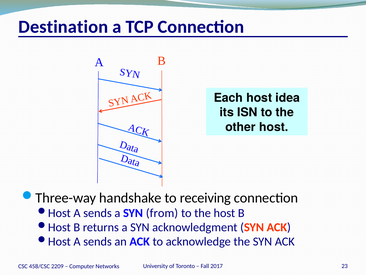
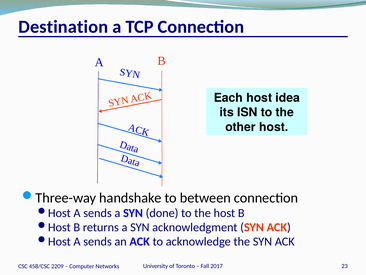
receiving: receiving -> between (205, 198)
from: from -> done (162, 213)
